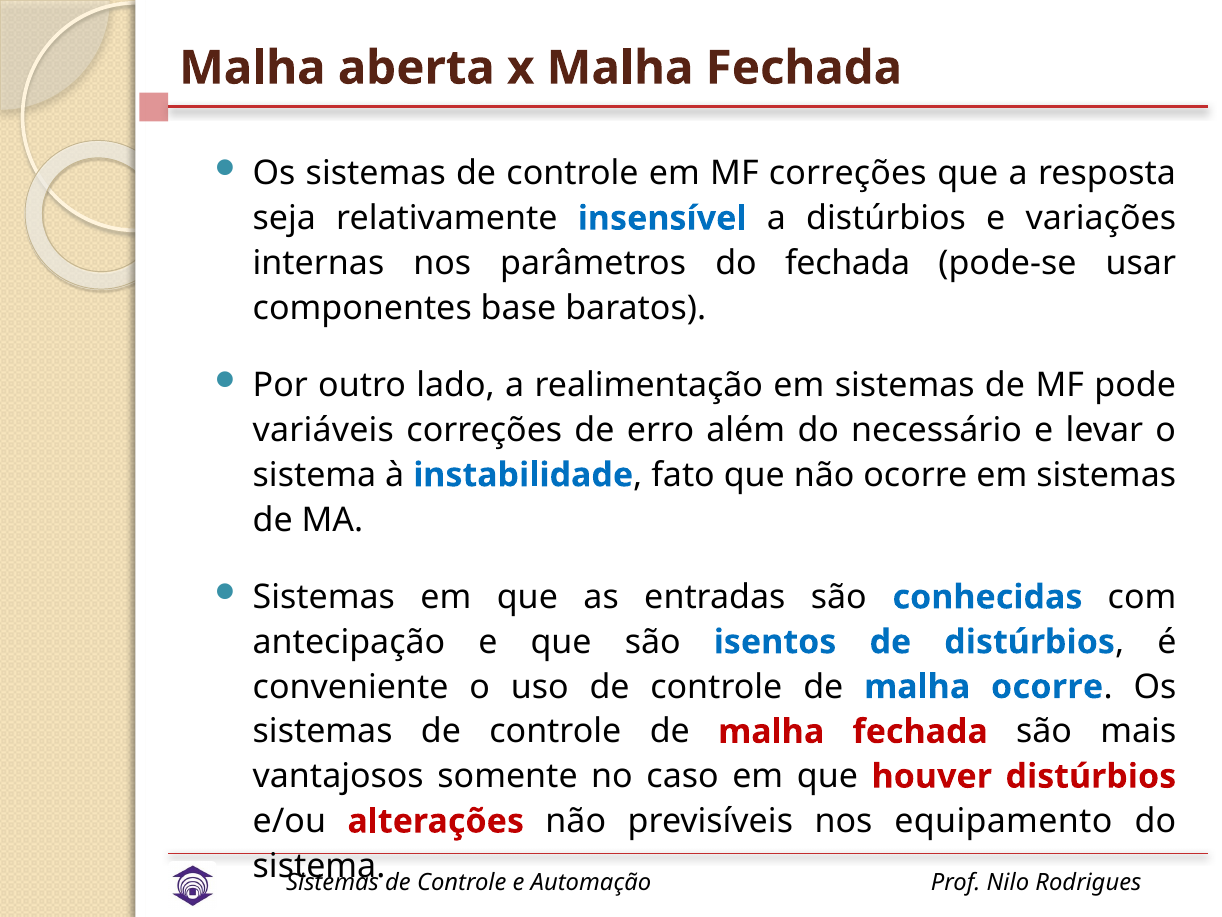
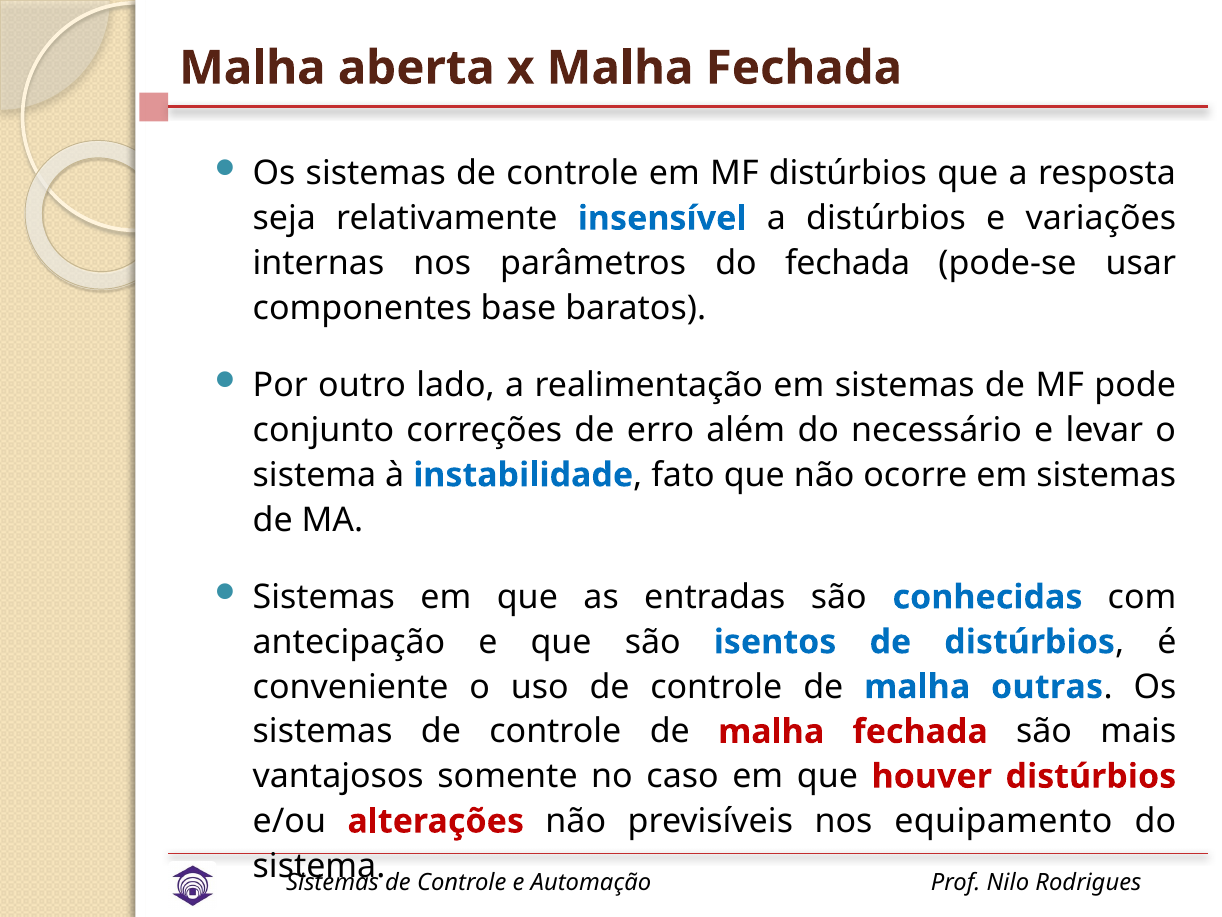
MF correções: correções -> distúrbios (848, 173)
variáveis: variáveis -> conjunto (323, 430)
malha ocorre: ocorre -> outras (1047, 686)
